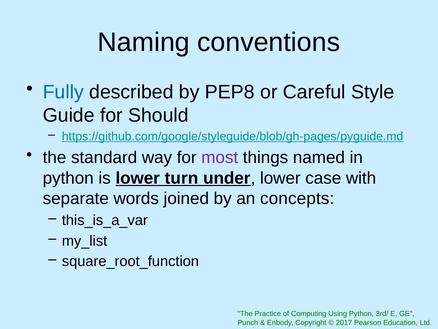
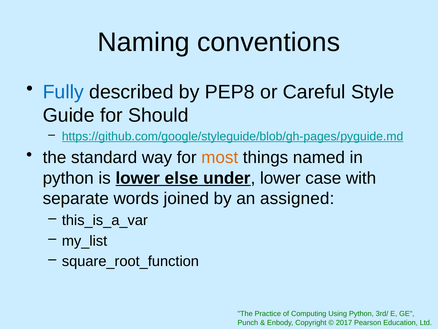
most colour: purple -> orange (220, 157)
turn: turn -> else (181, 178)
concepts: concepts -> assigned (297, 198)
